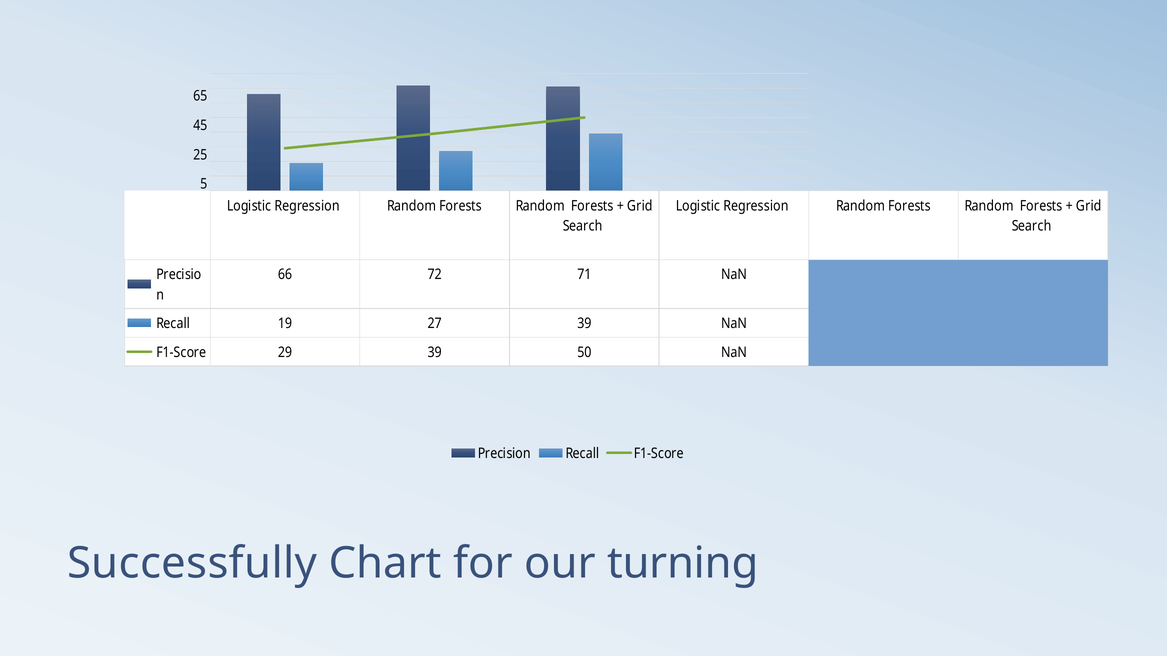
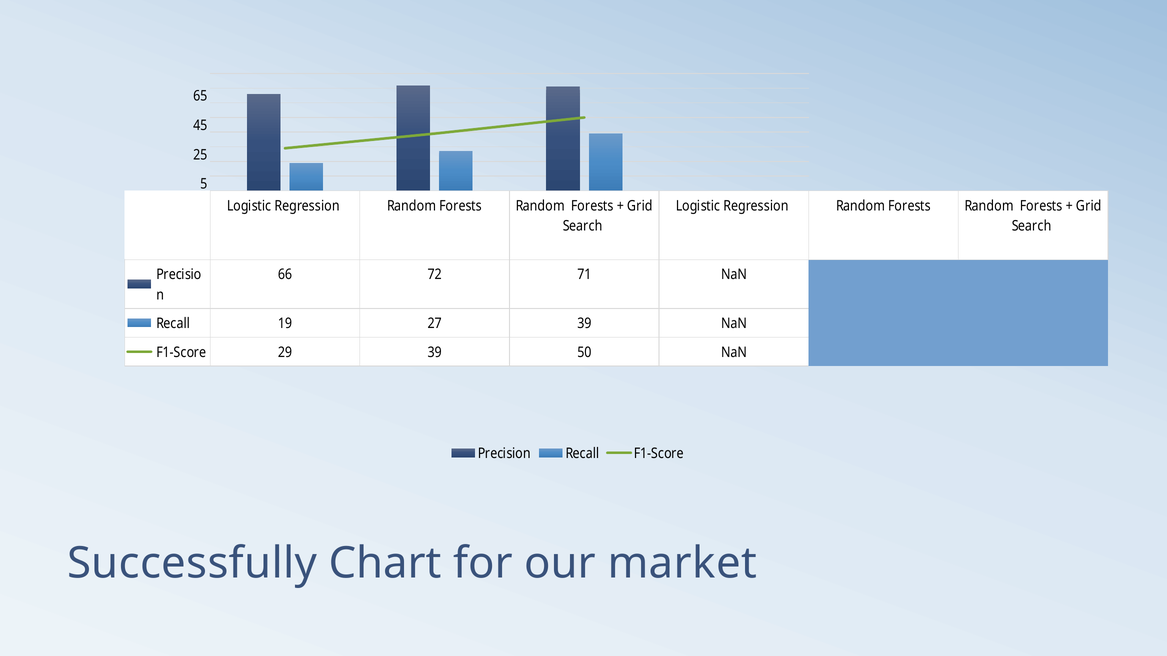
turning: turning -> market (682, 564)
